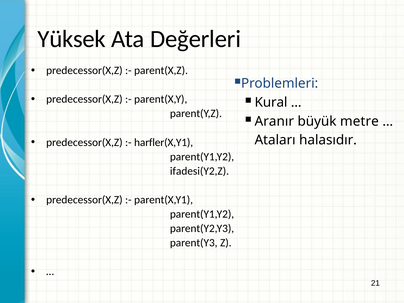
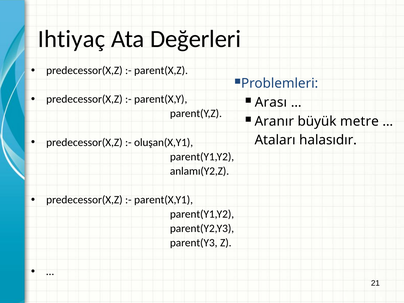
Yüksek: Yüksek -> Ihtiyaç (71, 39)
Kural: Kural -> Arası (271, 102)
harfler(X,Y1: harfler(X,Y1 -> oluşan(X,Y1 (164, 142)
ifadesi(Y2,Z: ifadesi(Y2,Z -> anlamı(Y2,Z (200, 171)
